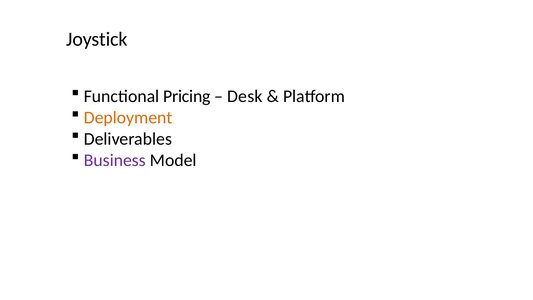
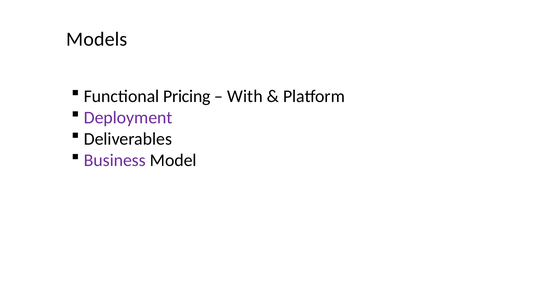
Joystick: Joystick -> Models (97, 39)
Desk: Desk -> With (245, 96)
Deployment colour: orange -> purple (128, 117)
